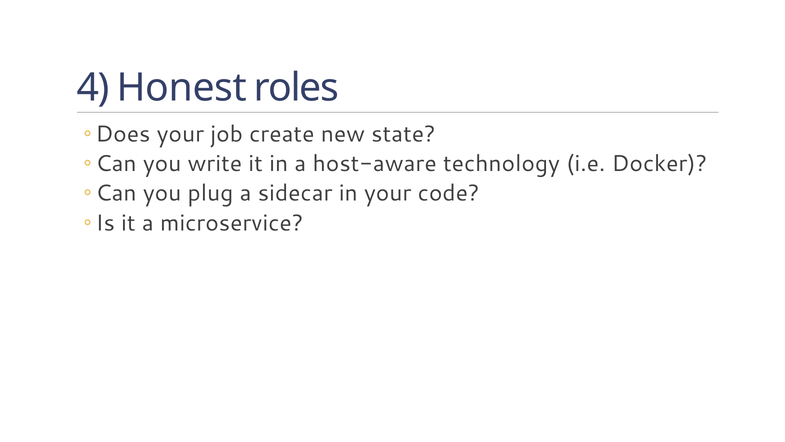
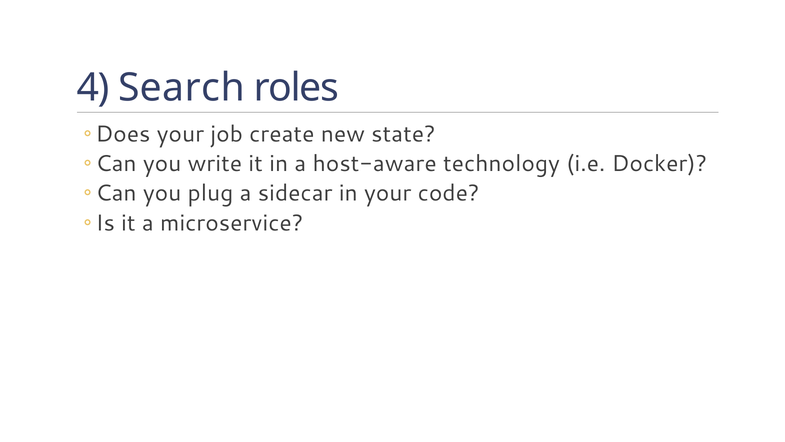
Honest: Honest -> Search (181, 88)
